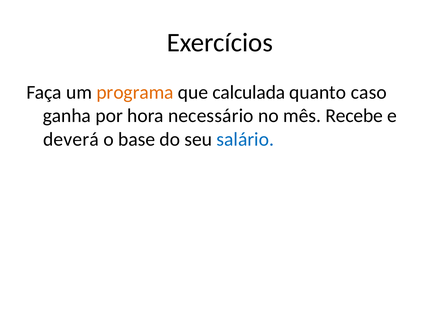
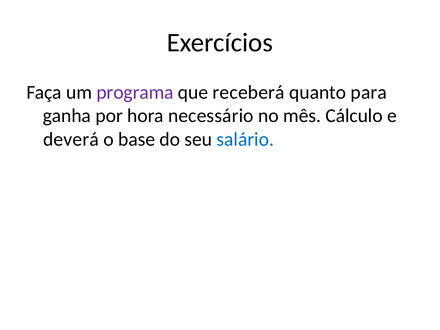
programa colour: orange -> purple (135, 92)
calculada: calculada -> receberá (249, 92)
caso: caso -> para (369, 92)
Recebe: Recebe -> Cálculo (354, 116)
